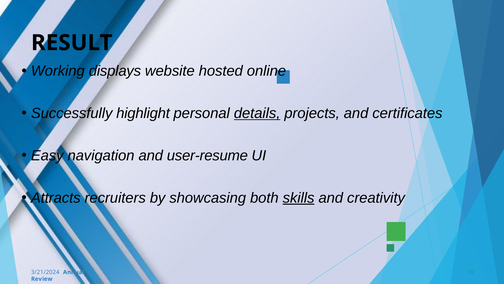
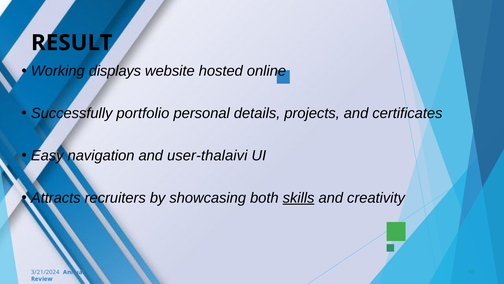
highlight: highlight -> portfolio (143, 113)
details underline: present -> none (257, 113)
user-resume: user-resume -> user-thalaivi (207, 155)
